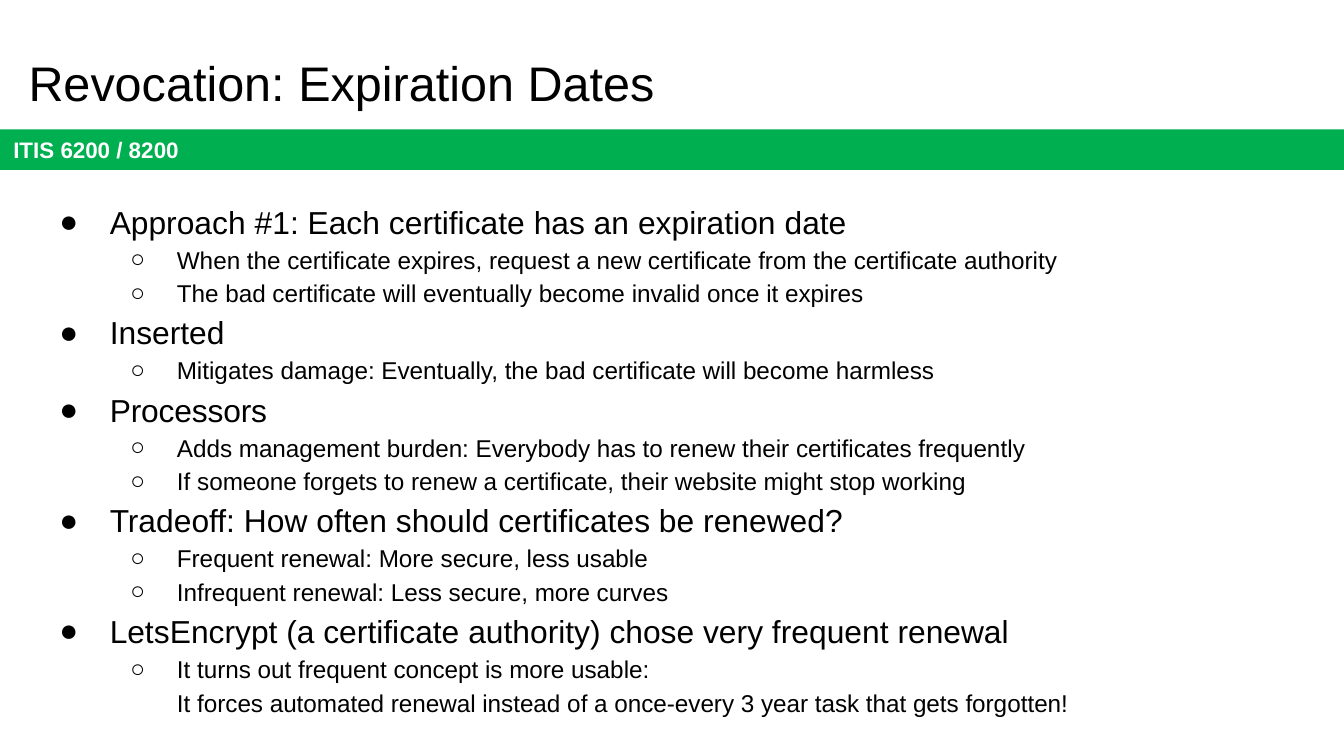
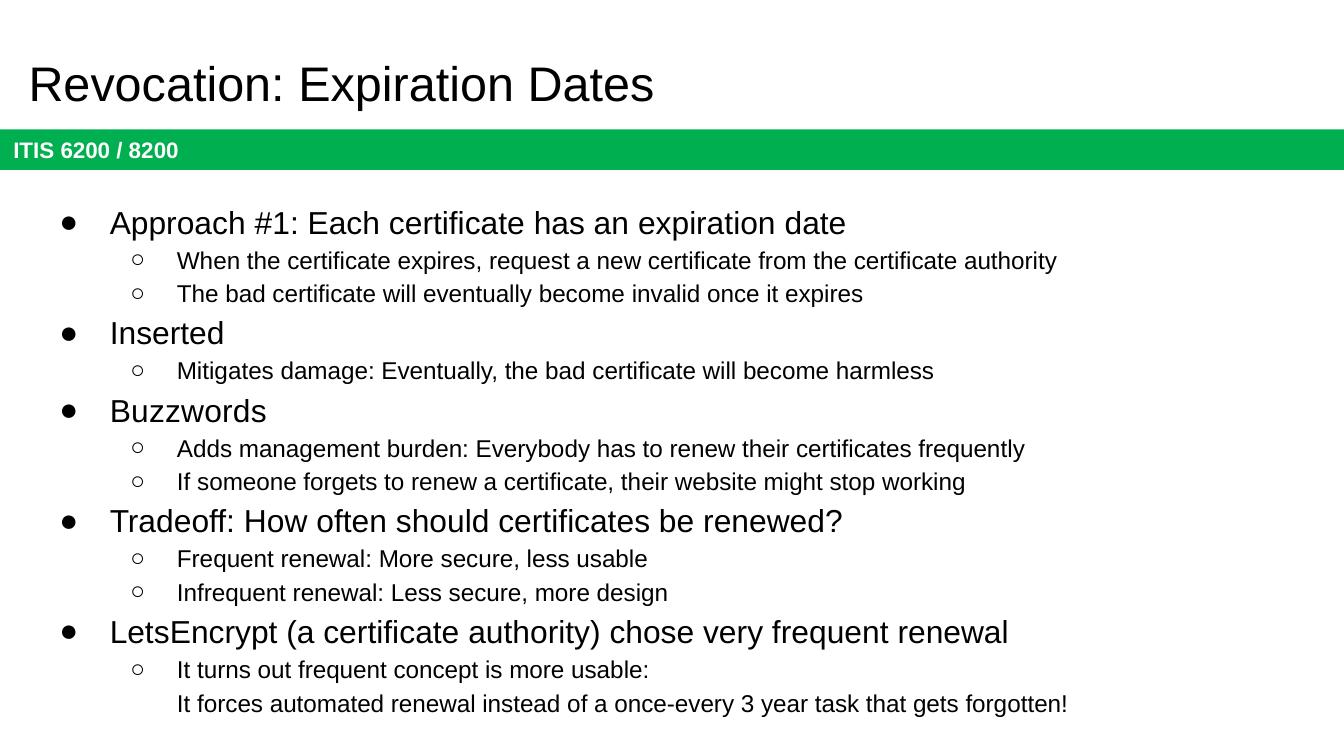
Processors: Processors -> Buzzwords (188, 412)
curves: curves -> design (632, 593)
